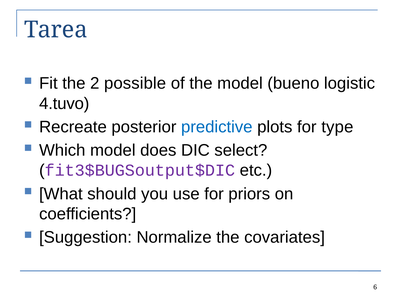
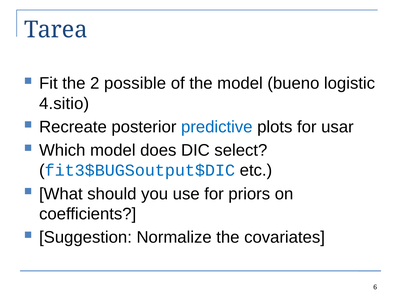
4.tuvo: 4.tuvo -> 4.sitio (64, 103)
type: type -> usar (337, 127)
fit3$BUGSoutput$DIC colour: purple -> blue (140, 170)
